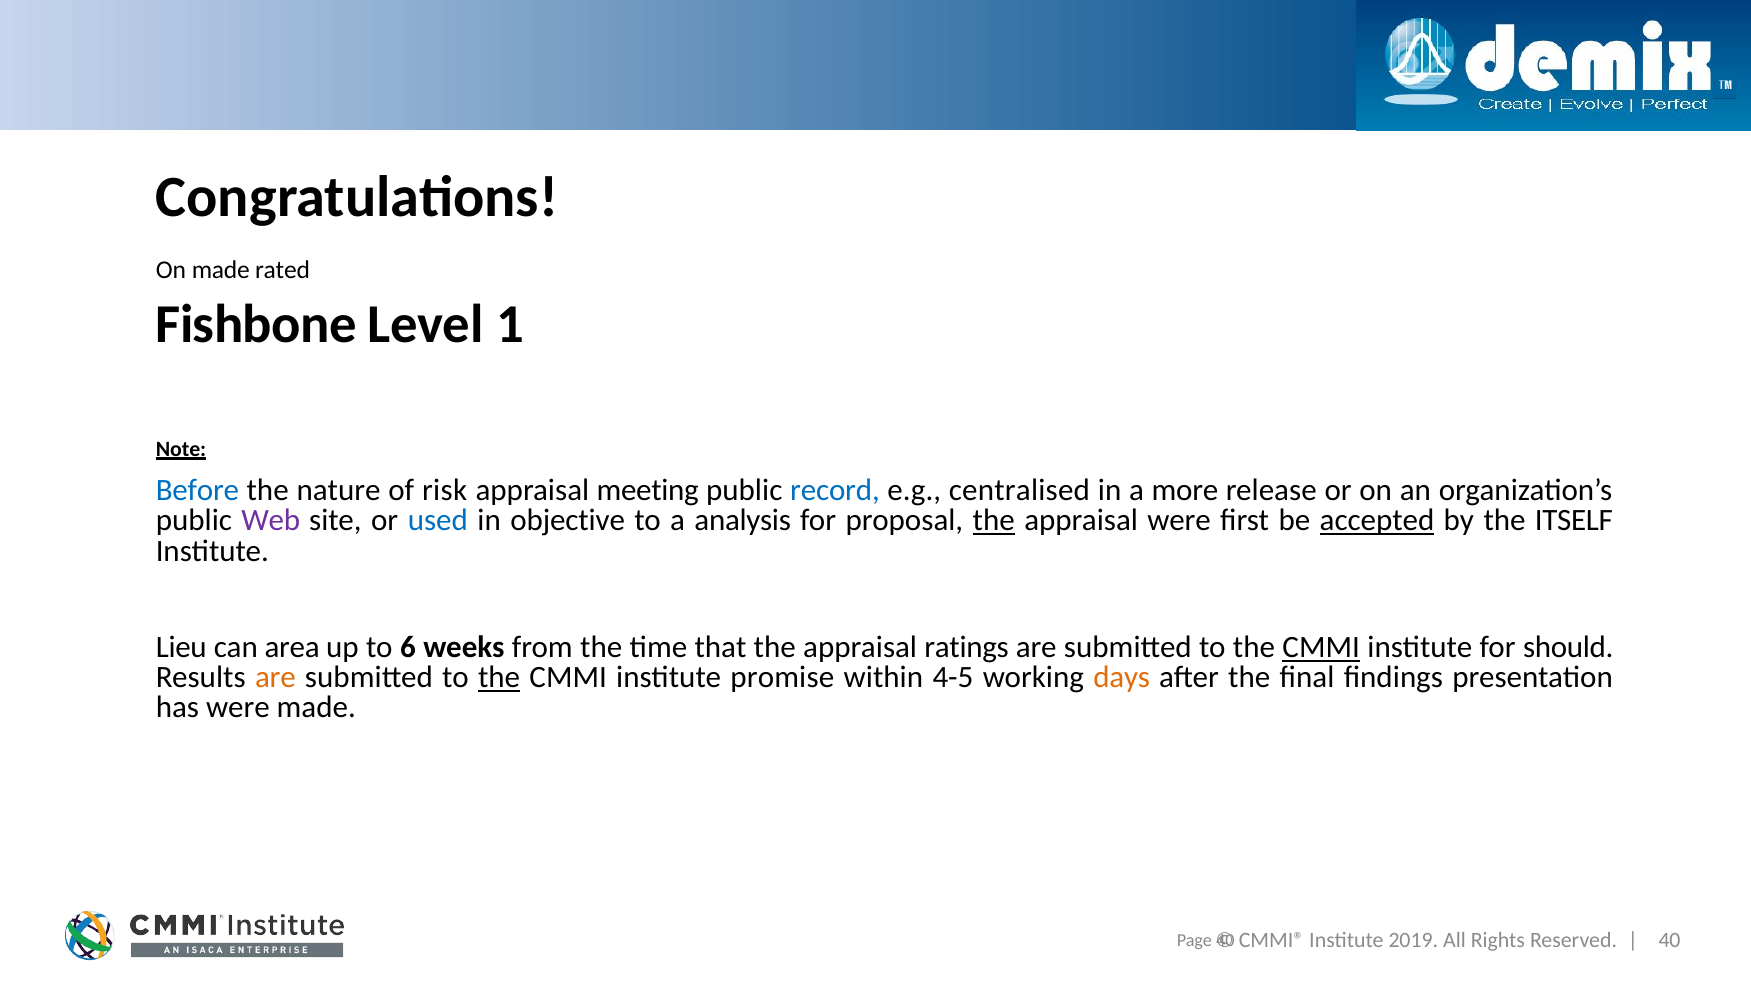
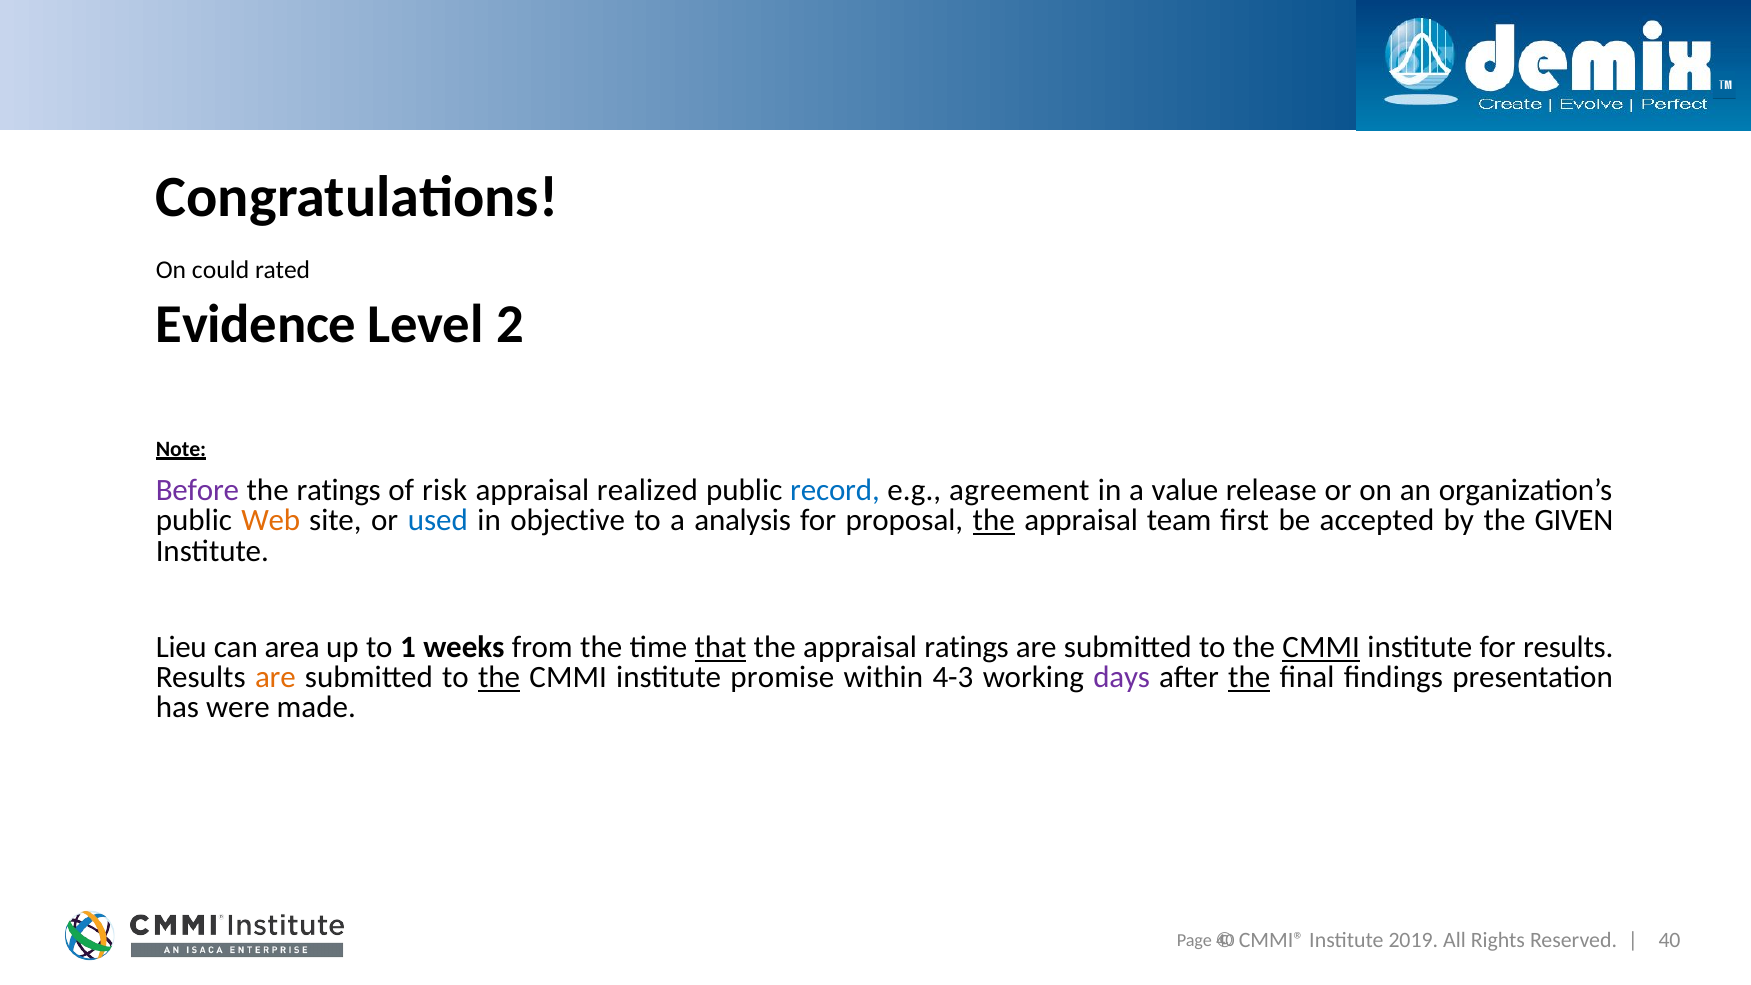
On made: made -> could (221, 270)
Fishbone: Fishbone -> Evidence (256, 324)
1: 1 -> 2 (510, 324)
Before colour: blue -> purple (197, 491)
the nature: nature -> ratings (339, 491)
meeting: meeting -> realized (647, 491)
centralised: centralised -> agreement (1019, 491)
more: more -> value (1185, 491)
Web colour: purple -> orange (271, 521)
appraisal were: were -> team (1179, 521)
accepted underline: present -> none (1377, 521)
ITSELF: ITSELF -> GIVEN (1574, 521)
6: 6 -> 1 (408, 647)
that underline: none -> present (721, 647)
for should: should -> results (1568, 647)
4-5: 4-5 -> 4-3 (953, 677)
days colour: orange -> purple (1122, 677)
the underline: none -> present (1249, 677)
